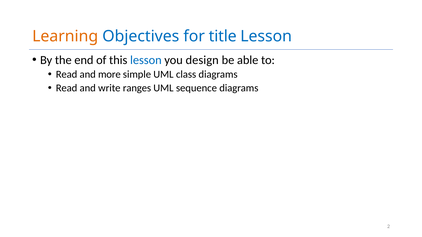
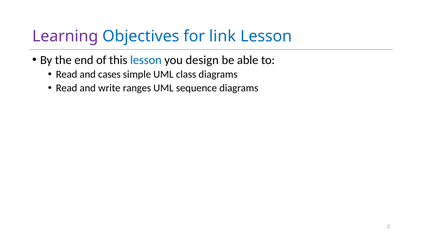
Learning colour: orange -> purple (65, 36)
title: title -> link (223, 36)
more: more -> cases (109, 75)
